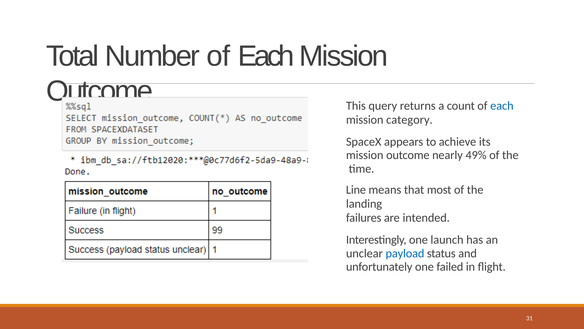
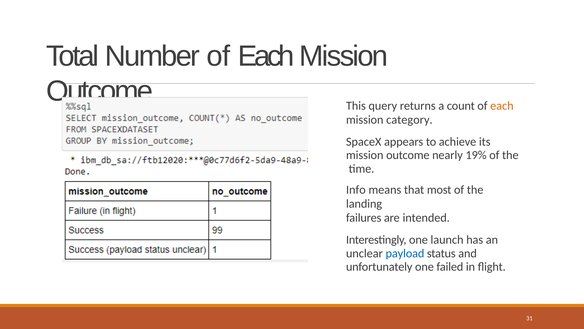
each colour: blue -> orange (502, 105)
49%: 49% -> 19% (476, 155)
Line: Line -> Info (356, 189)
